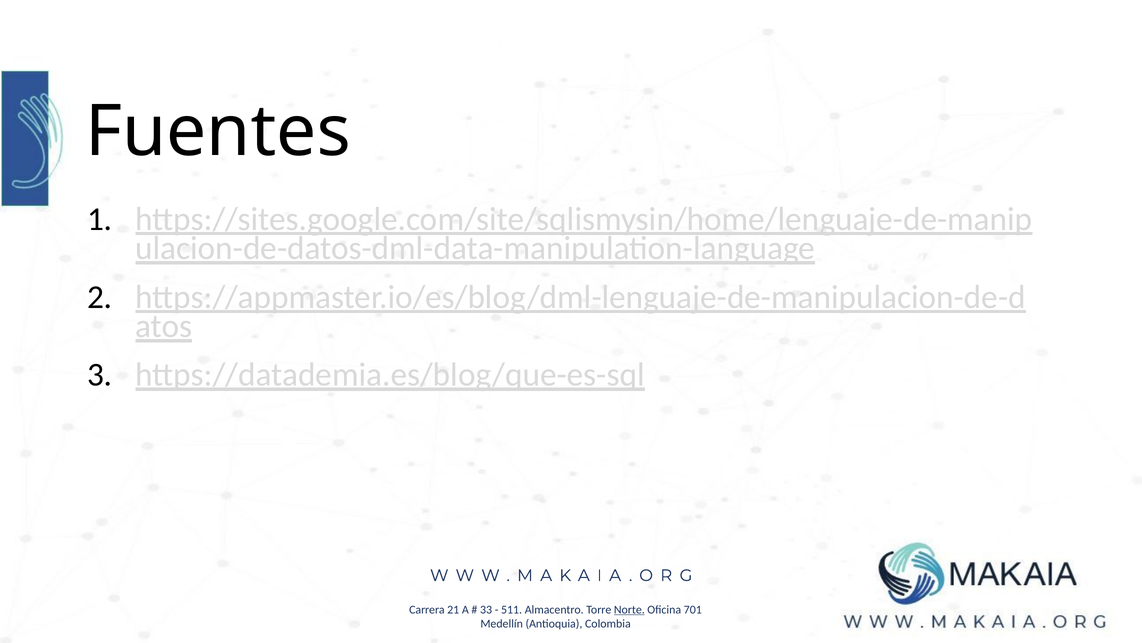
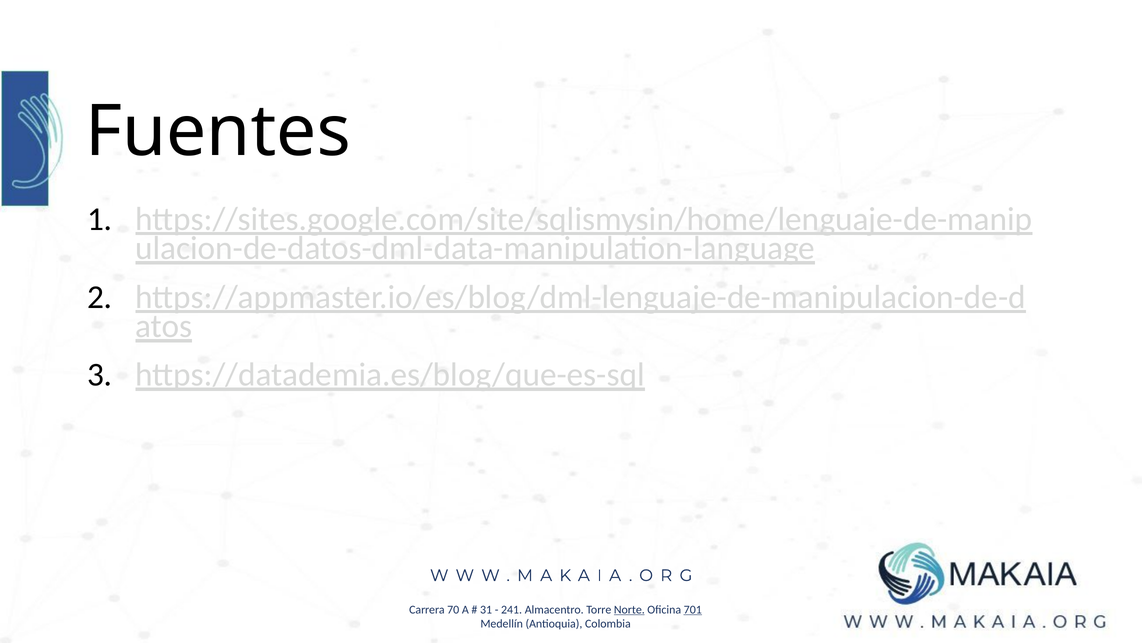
21: 21 -> 70 (453, 609)
33: 33 -> 31 (486, 609)
511: 511 -> 241 (512, 609)
701 underline: none -> present (693, 609)
